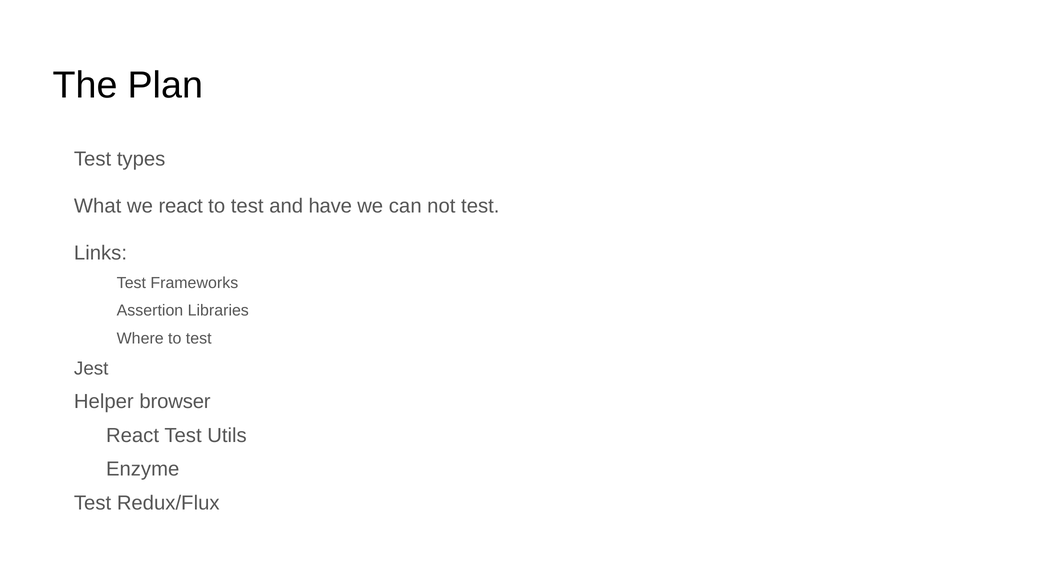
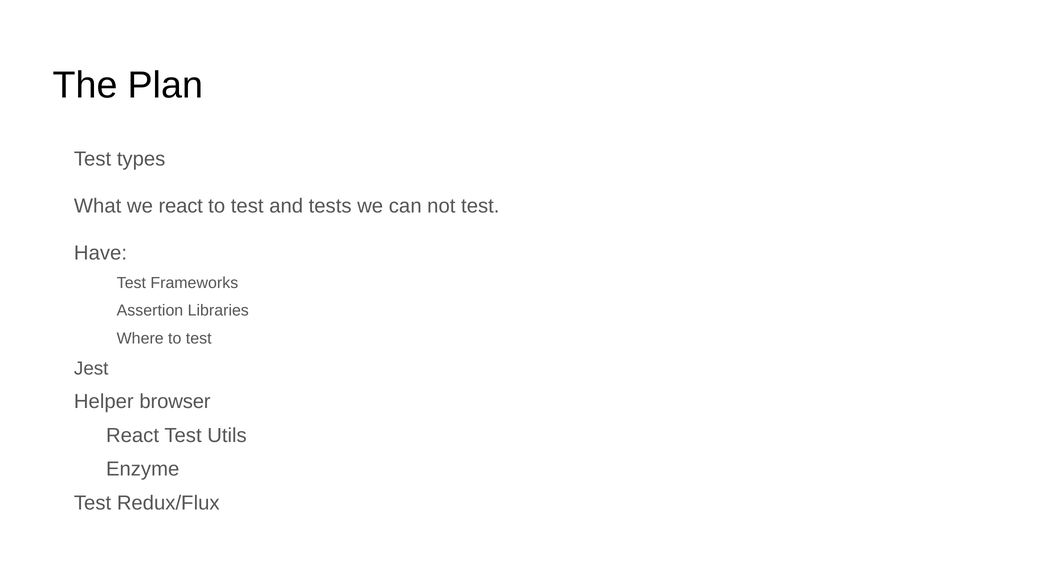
have: have -> tests (330, 206)
Links: Links -> Have (101, 253)
